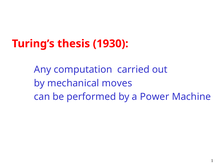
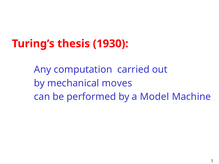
Power: Power -> Model (155, 97)
